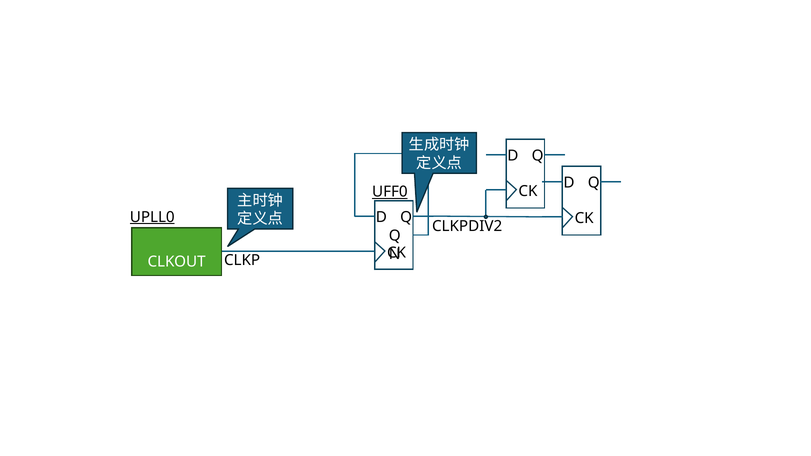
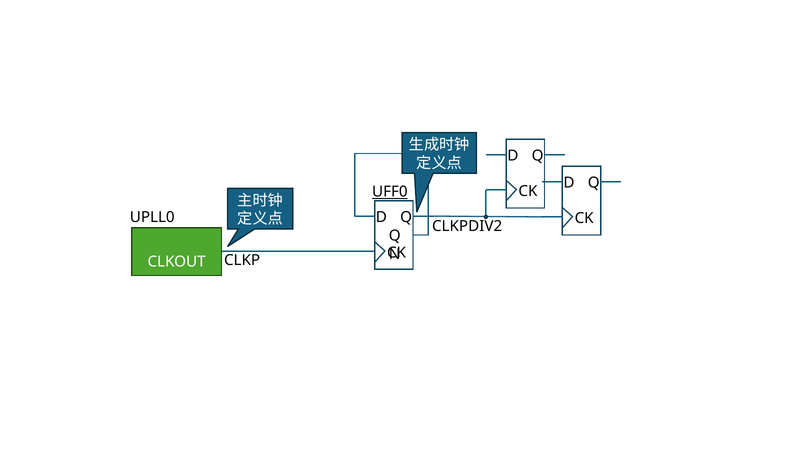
UPLL0 underline: present -> none (152, 217)
